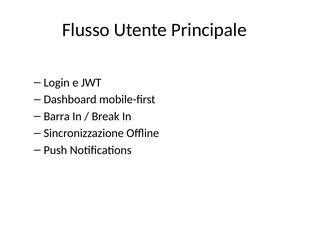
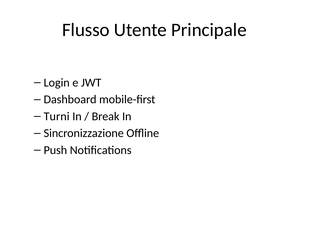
Barra: Barra -> Turni (57, 116)
